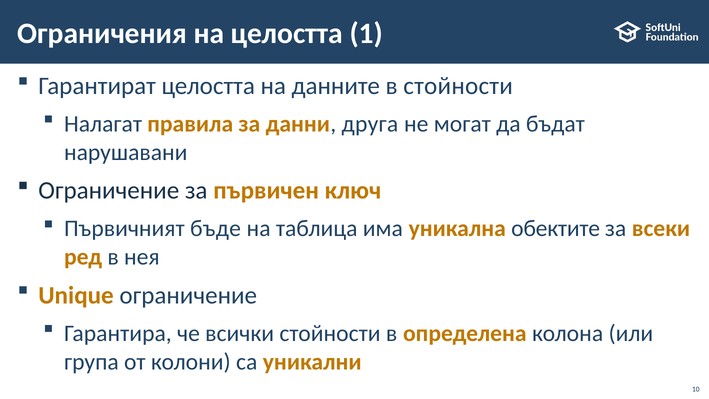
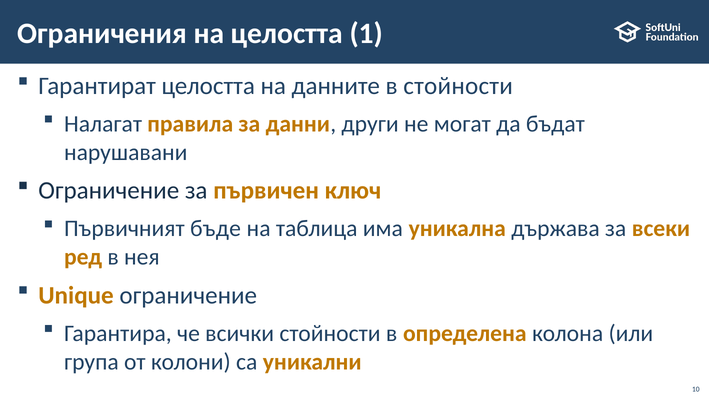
друга: друга -> други (370, 124)
обектите: обектите -> държава (556, 229)
